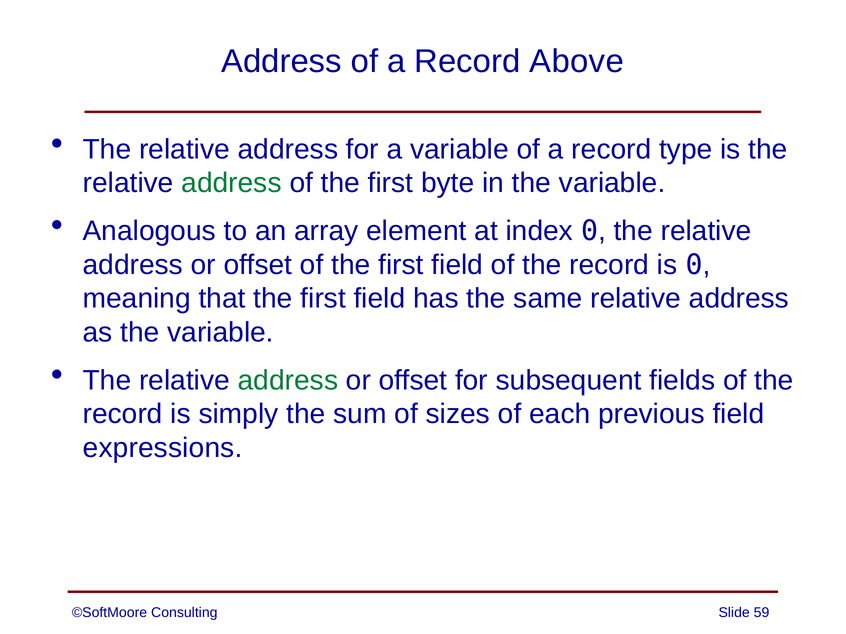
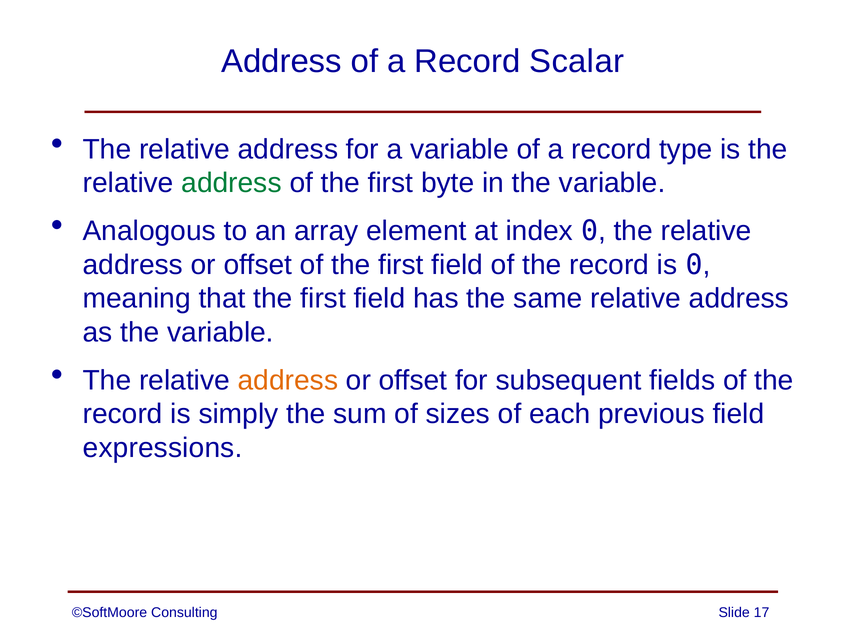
Above: Above -> Scalar (577, 62)
address colour: green -> orange (288, 381)
59: 59 -> 17 (762, 613)
